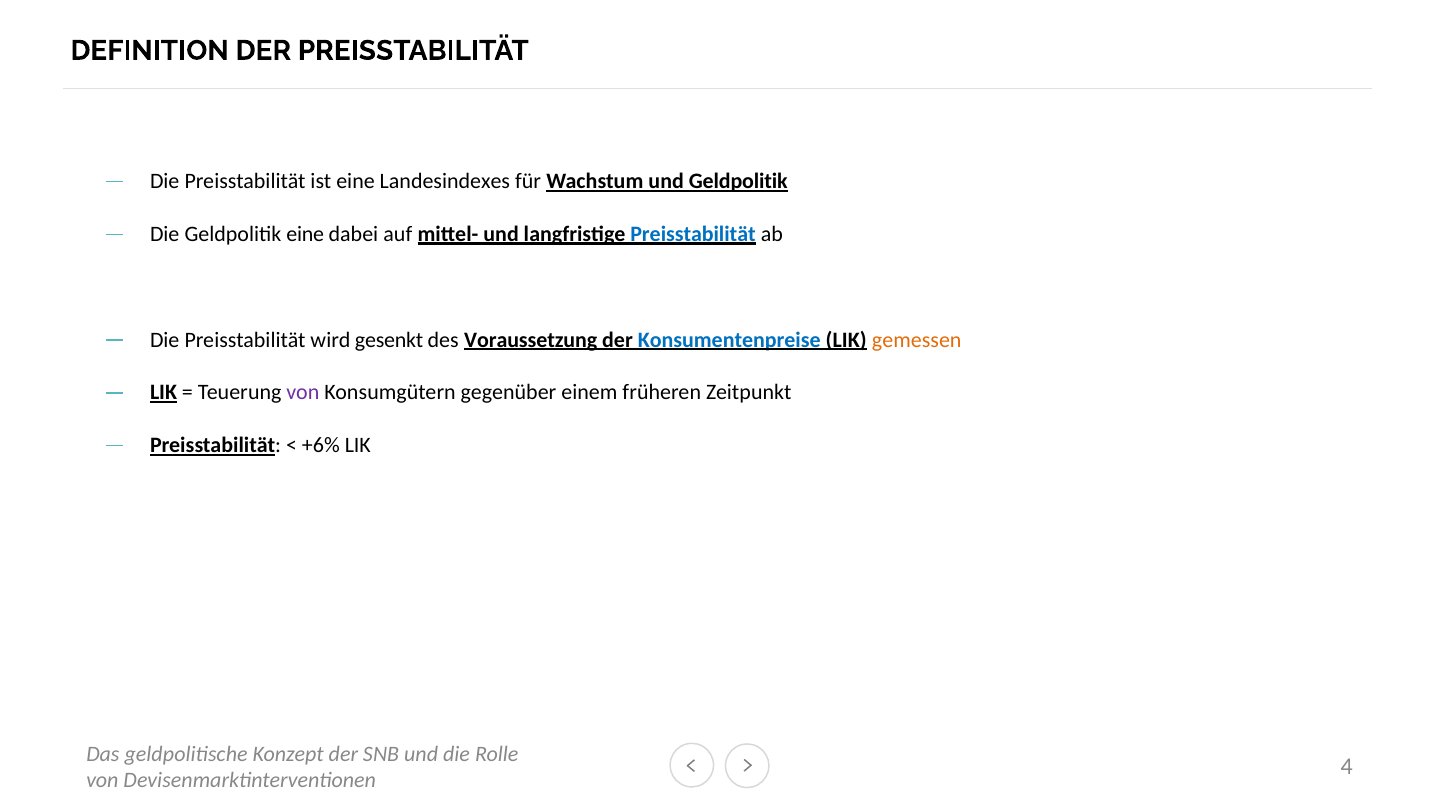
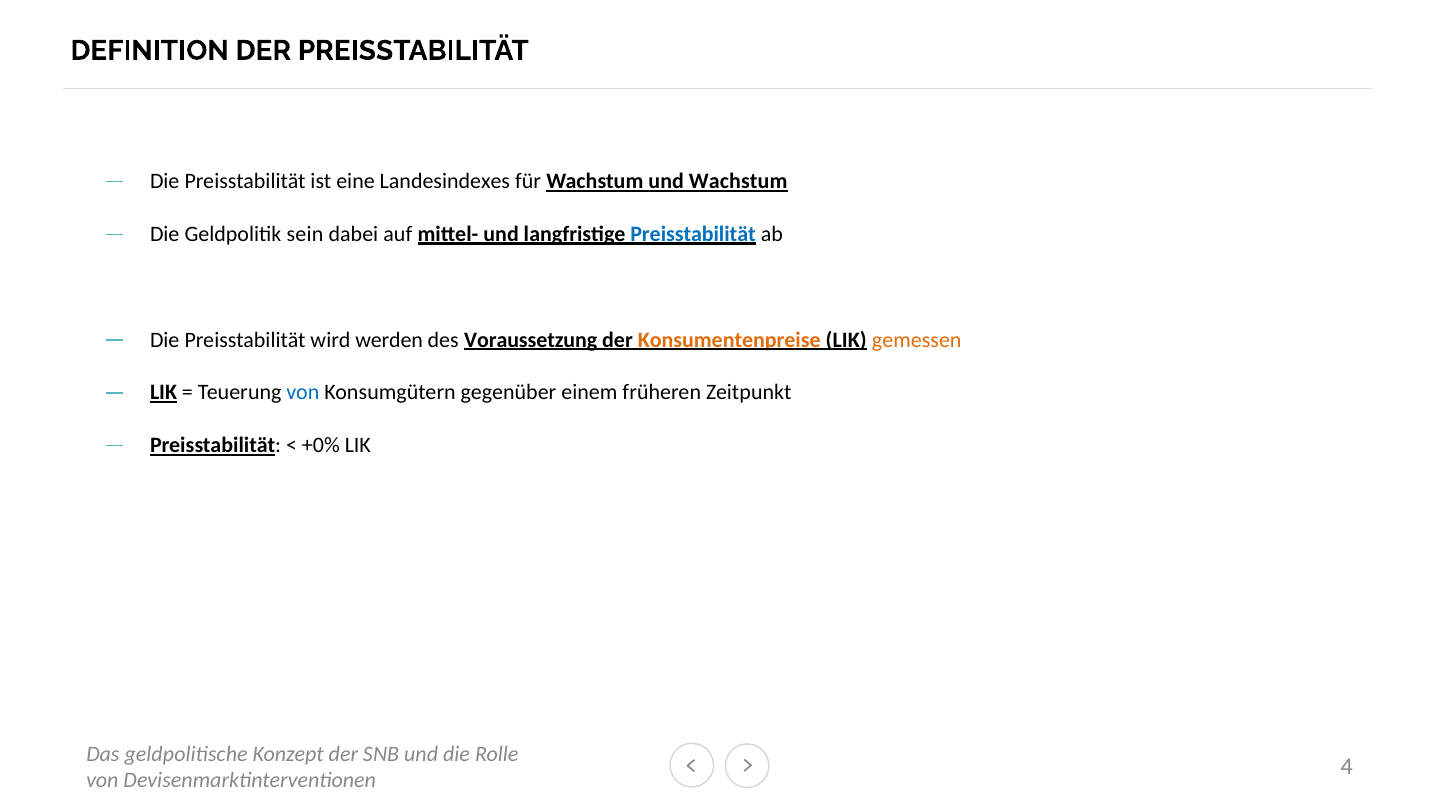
und Geldpolitik: Geldpolitik -> Wachstum (738, 181)
Geldpolitik eine: eine -> sein (305, 234)
gesenkt: gesenkt -> werden (389, 340)
Konsumentenpreise colour: blue -> orange (729, 340)
von colour: purple -> blue (303, 392)
+6%: +6% -> +0% (321, 445)
